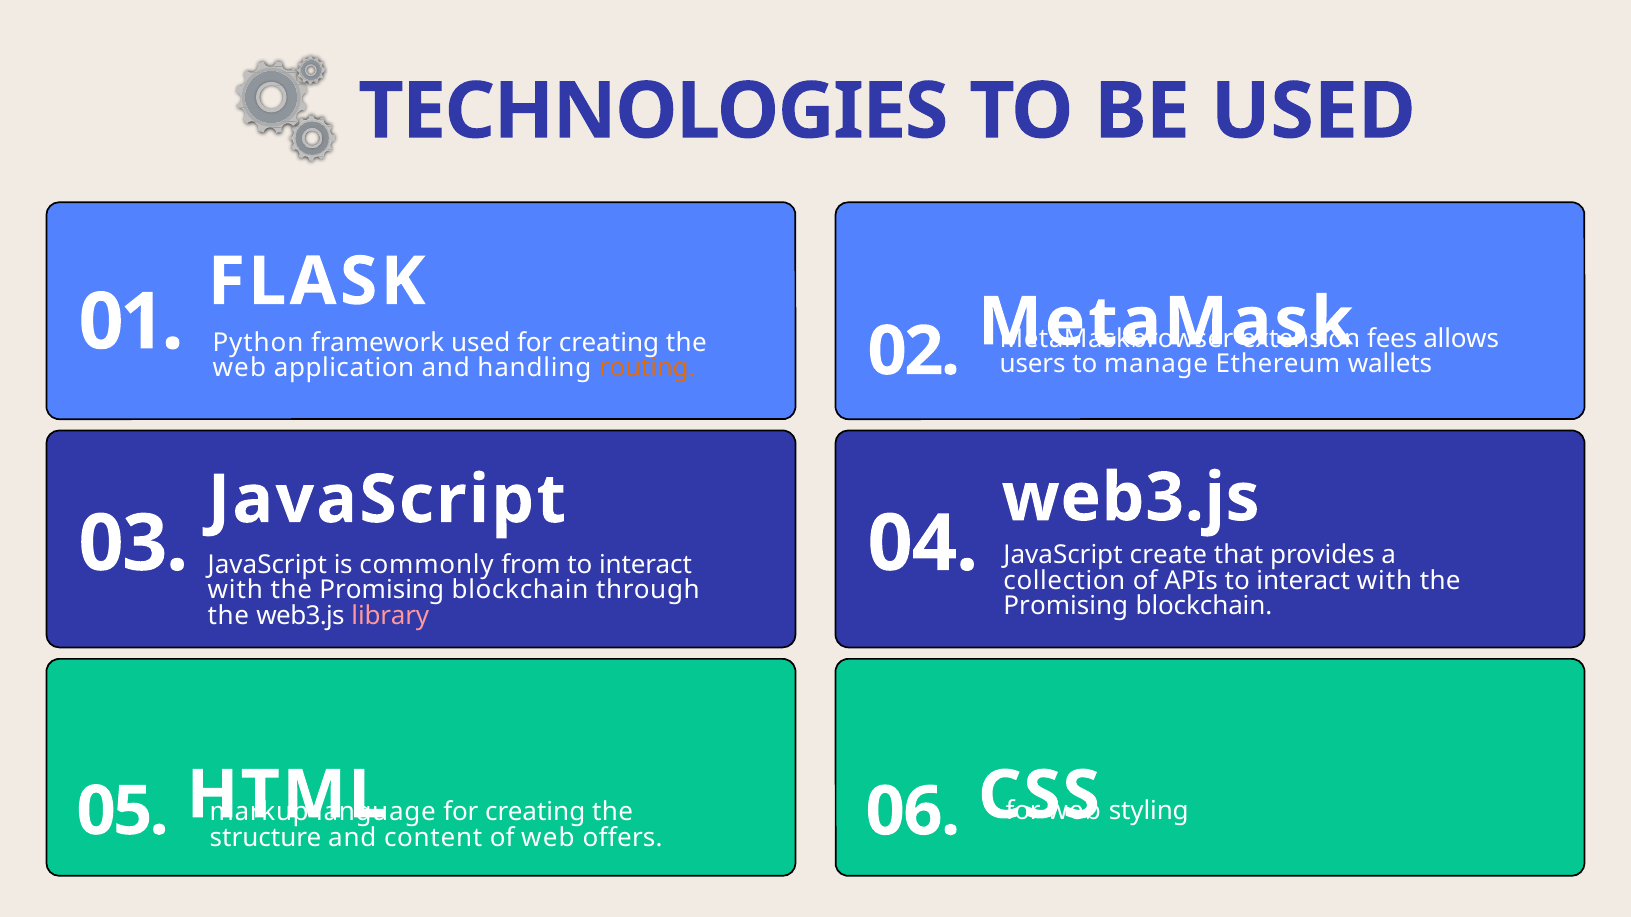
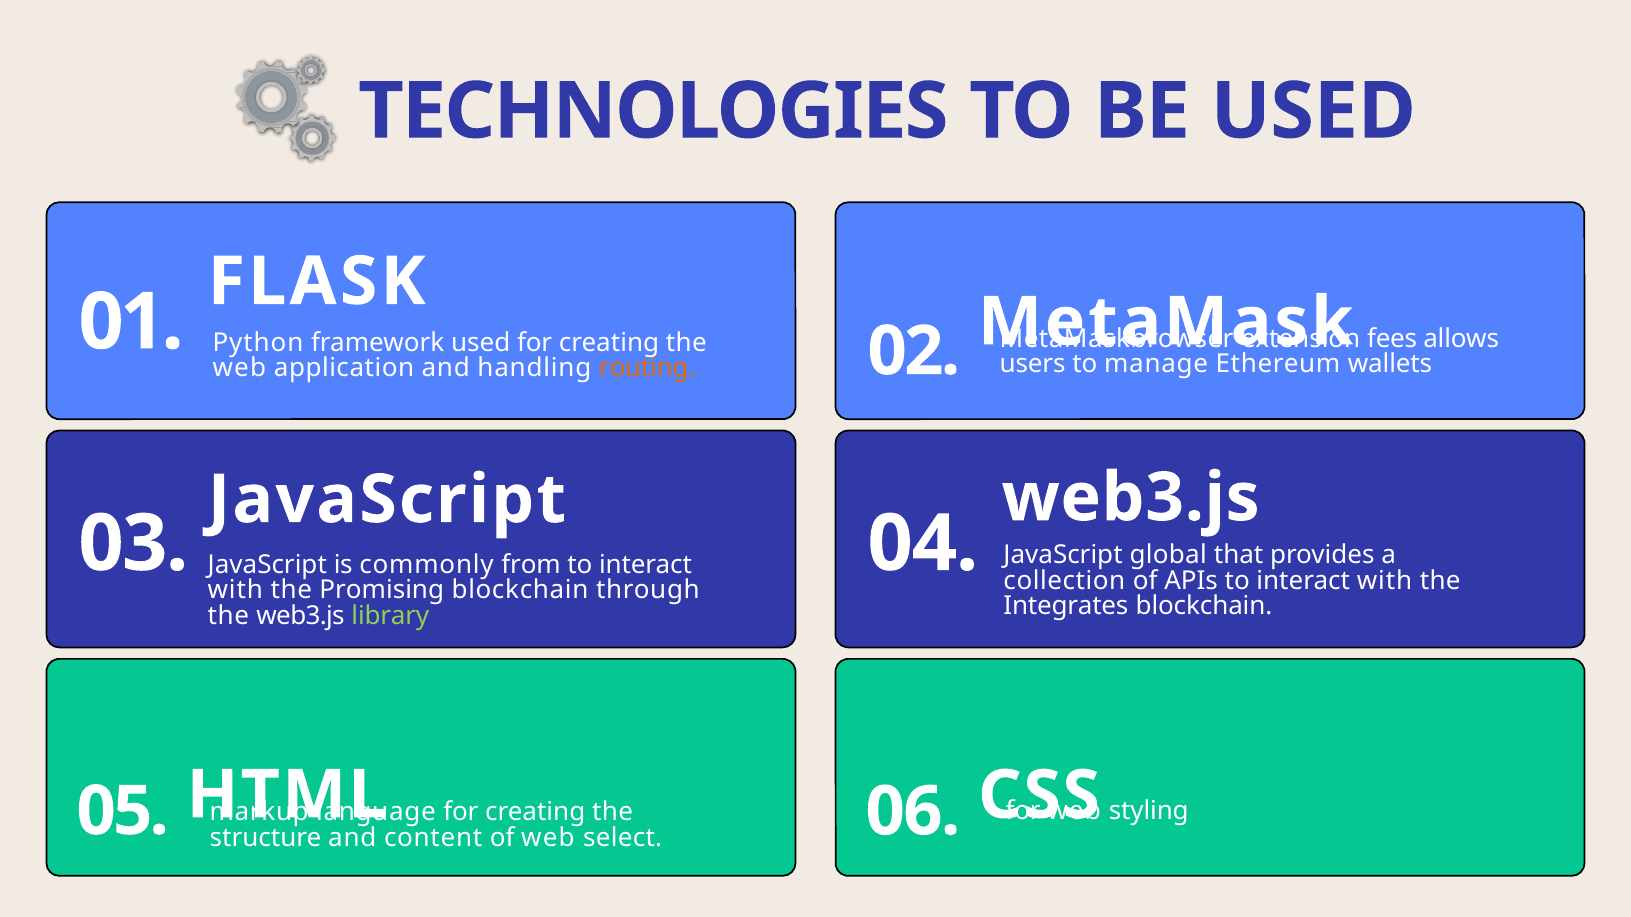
create: create -> global (1168, 555)
Promising: Promising -> Integrates (1066, 606)
library colour: pink -> light green (390, 616)
offers: offers -> select (623, 838)
